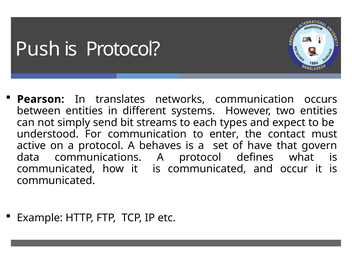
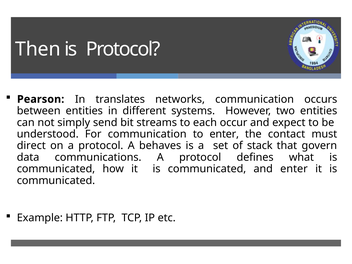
Push: Push -> Then (38, 49)
types: types -> occur (234, 122)
active: active -> direct (31, 146)
have: have -> stack (260, 146)
and occur: occur -> enter (294, 169)
